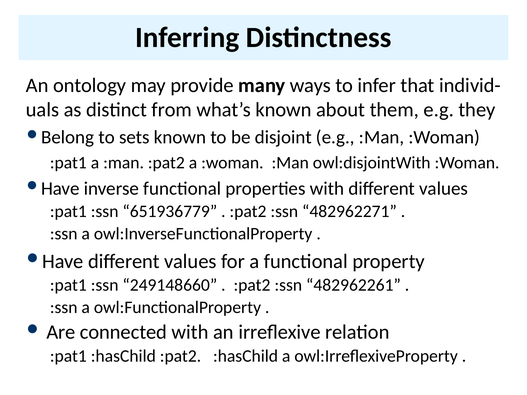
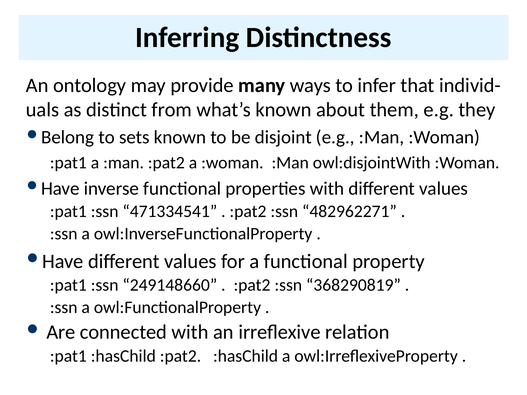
651936779: 651936779 -> 471334541 (170, 212)
482962261: 482962261 -> 368290819 (353, 285)
